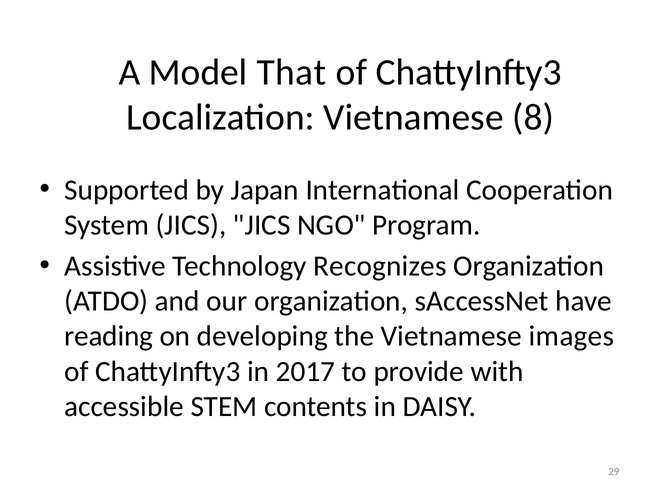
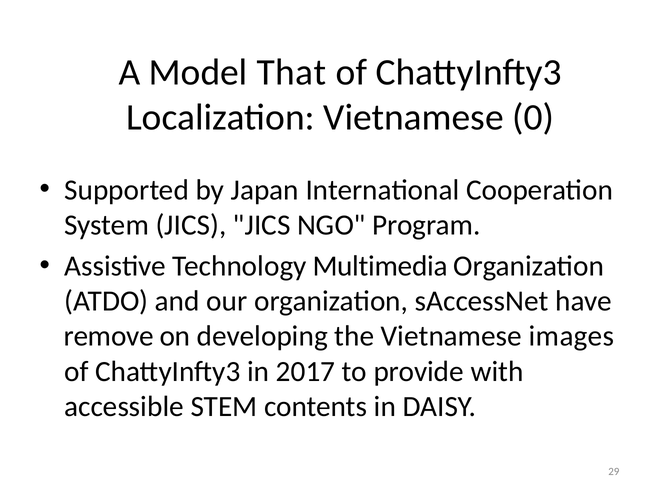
8: 8 -> 0 (533, 117)
Recognizes: Recognizes -> Multimedia (380, 266)
reading: reading -> remove (109, 336)
